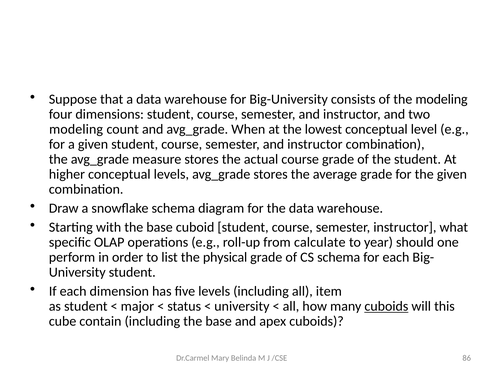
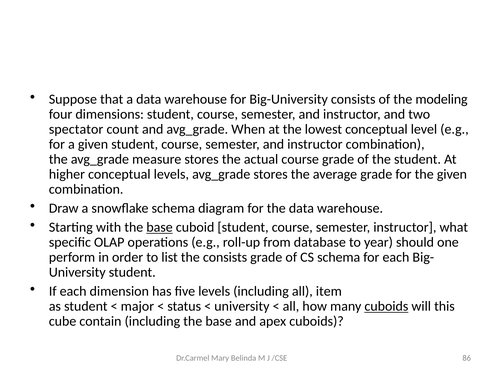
modeling: modeling -> spectator (76, 130)
base underline: none -> present (160, 228)
calculate: calculate -> database (320, 243)
the physical: physical -> consists (225, 258)
